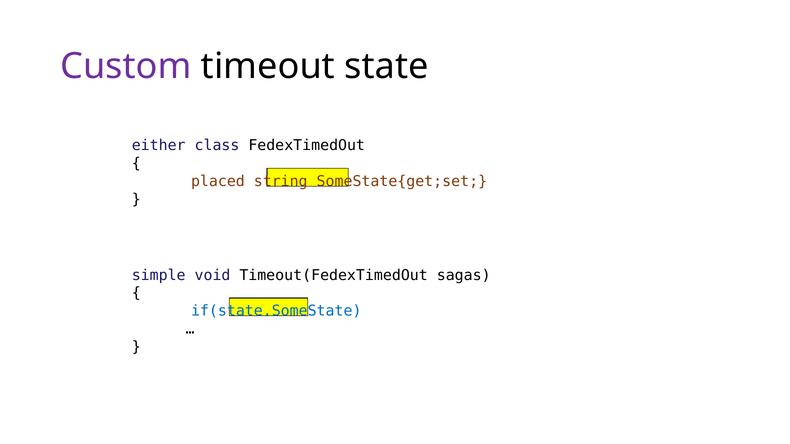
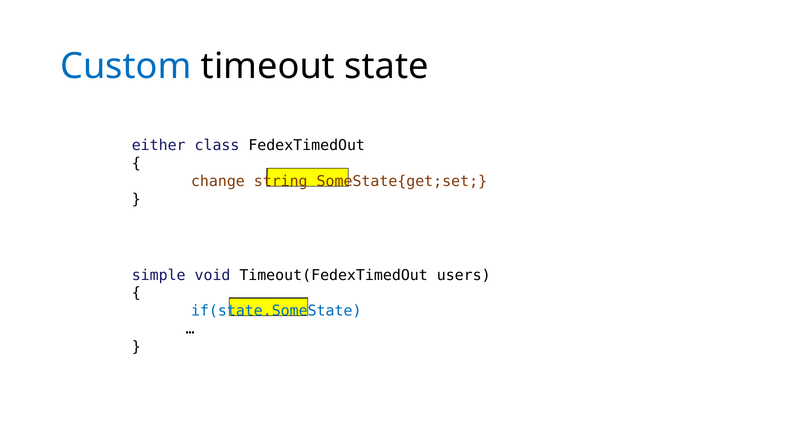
Custom colour: purple -> blue (126, 66)
placed: placed -> change (218, 181)
sagas: sagas -> users (464, 275)
